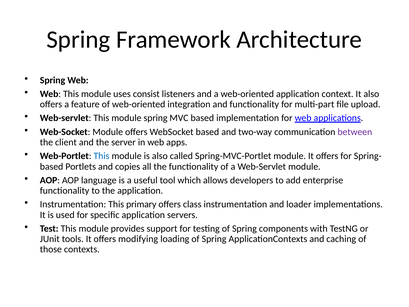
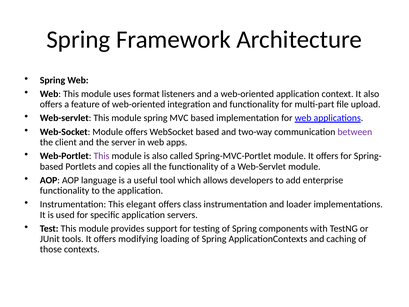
consist: consist -> format (146, 94)
This colour: blue -> purple (101, 156)
primary: primary -> elegant (141, 204)
